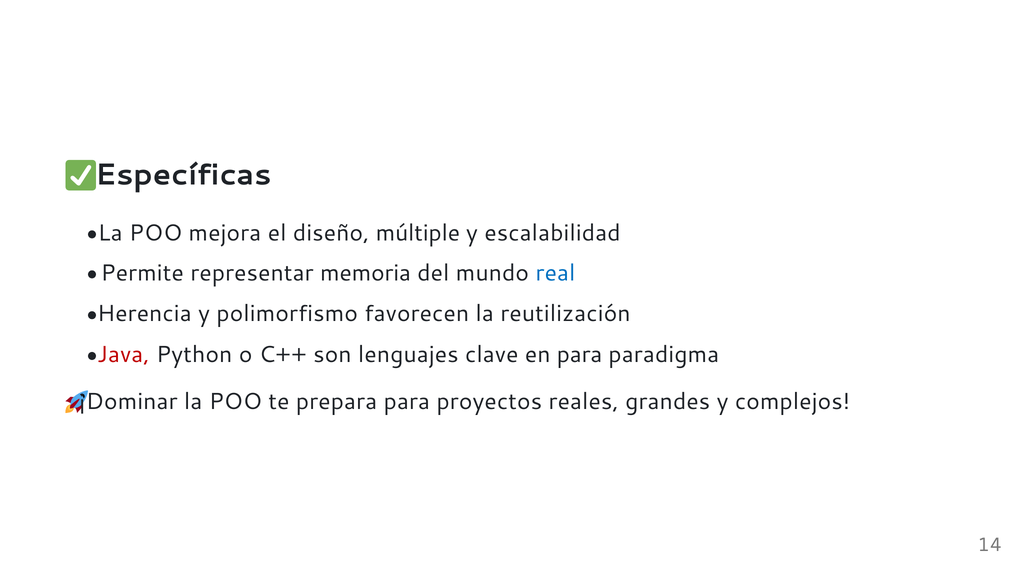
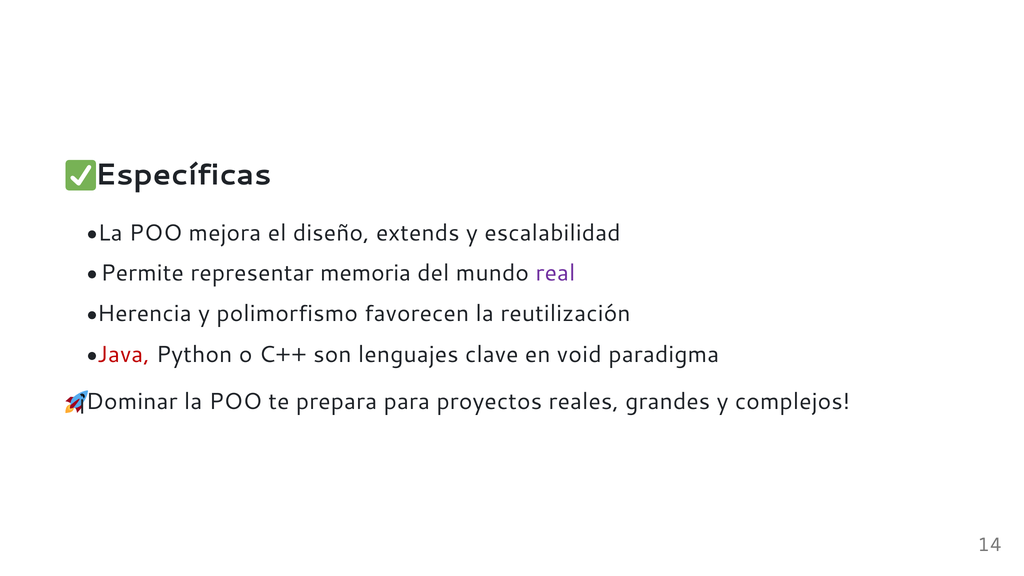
múltiple: múltiple -> extends (418, 233)
real colour: blue -> purple (555, 273)
en para: para -> void (579, 354)
